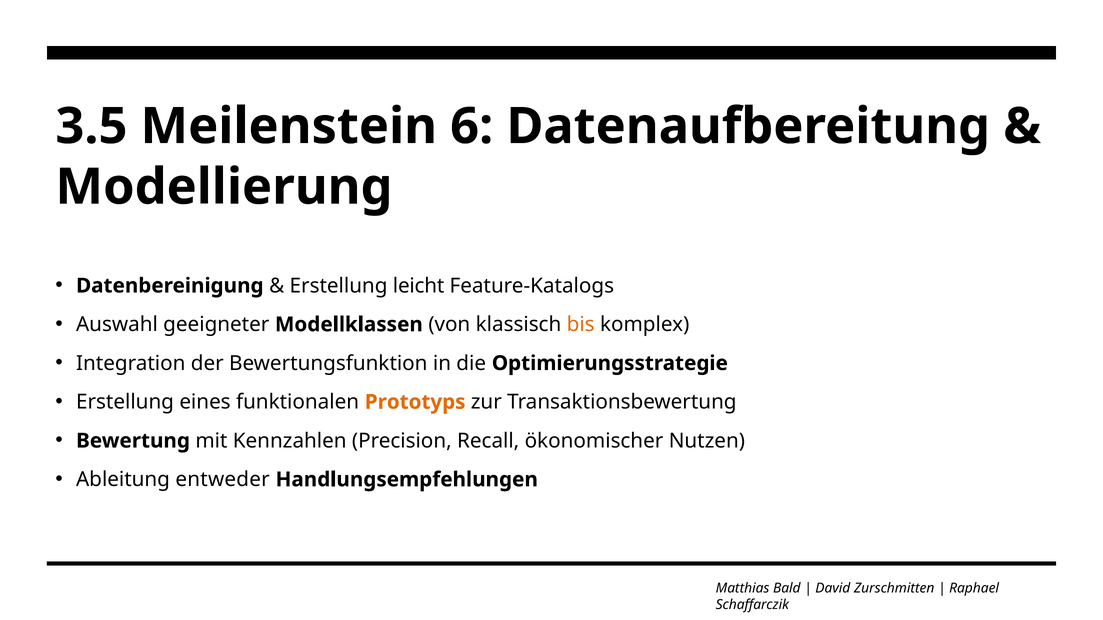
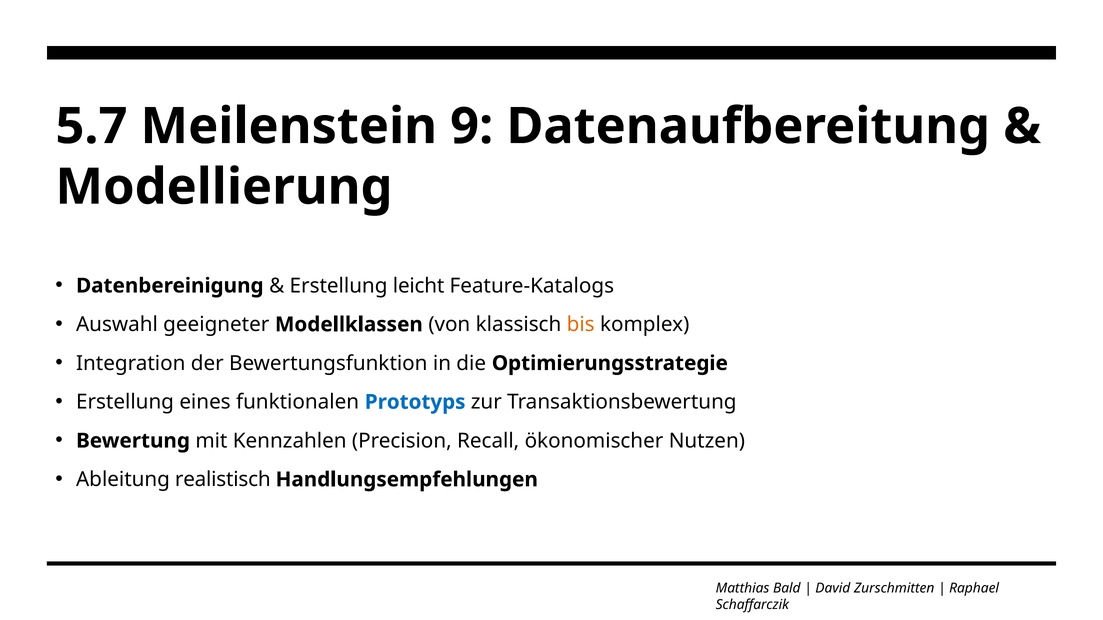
3.5: 3.5 -> 5.7 (91, 127)
6: 6 -> 9 (472, 127)
Prototyps colour: orange -> blue (415, 402)
entweder: entweder -> realistisch (223, 480)
